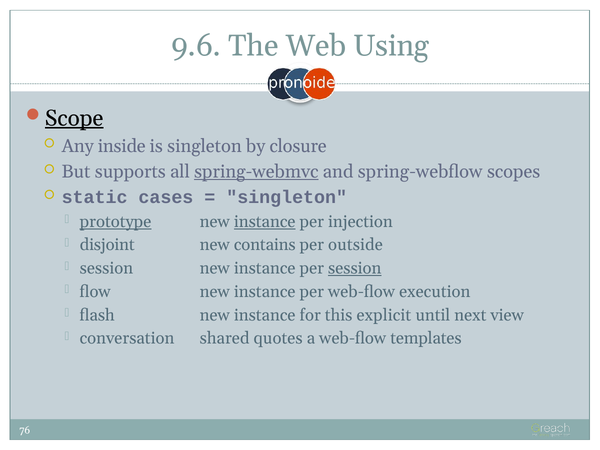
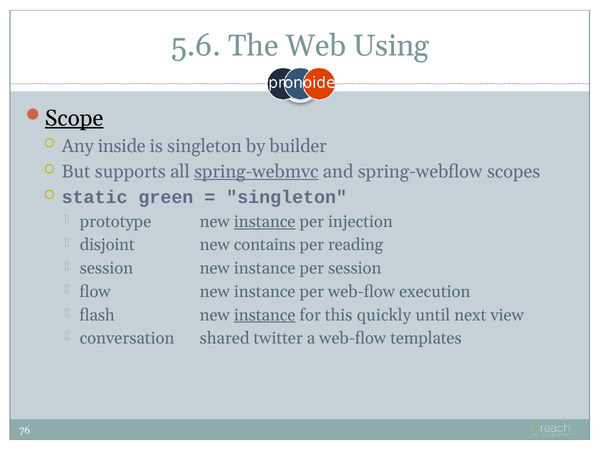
9.6: 9.6 -> 5.6 (196, 46)
closure: closure -> builder (298, 146)
cases: cases -> green (166, 197)
prototype underline: present -> none (116, 222)
outside: outside -> reading (356, 245)
session underline: present -> none (355, 268)
instance underline: none -> present (265, 315)
explicit: explicit -> quickly (384, 315)
quotes: quotes -> twitter (278, 338)
